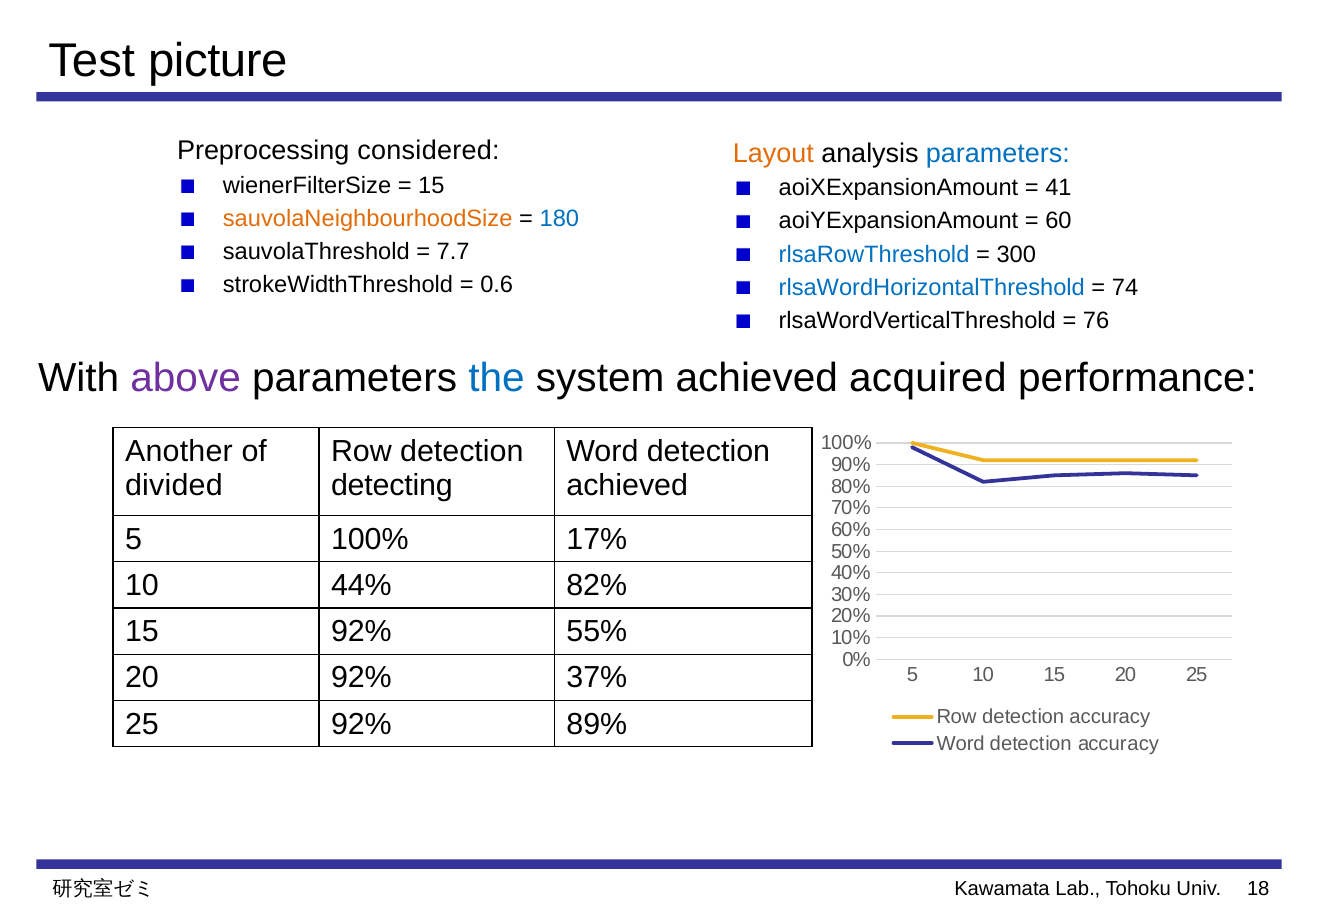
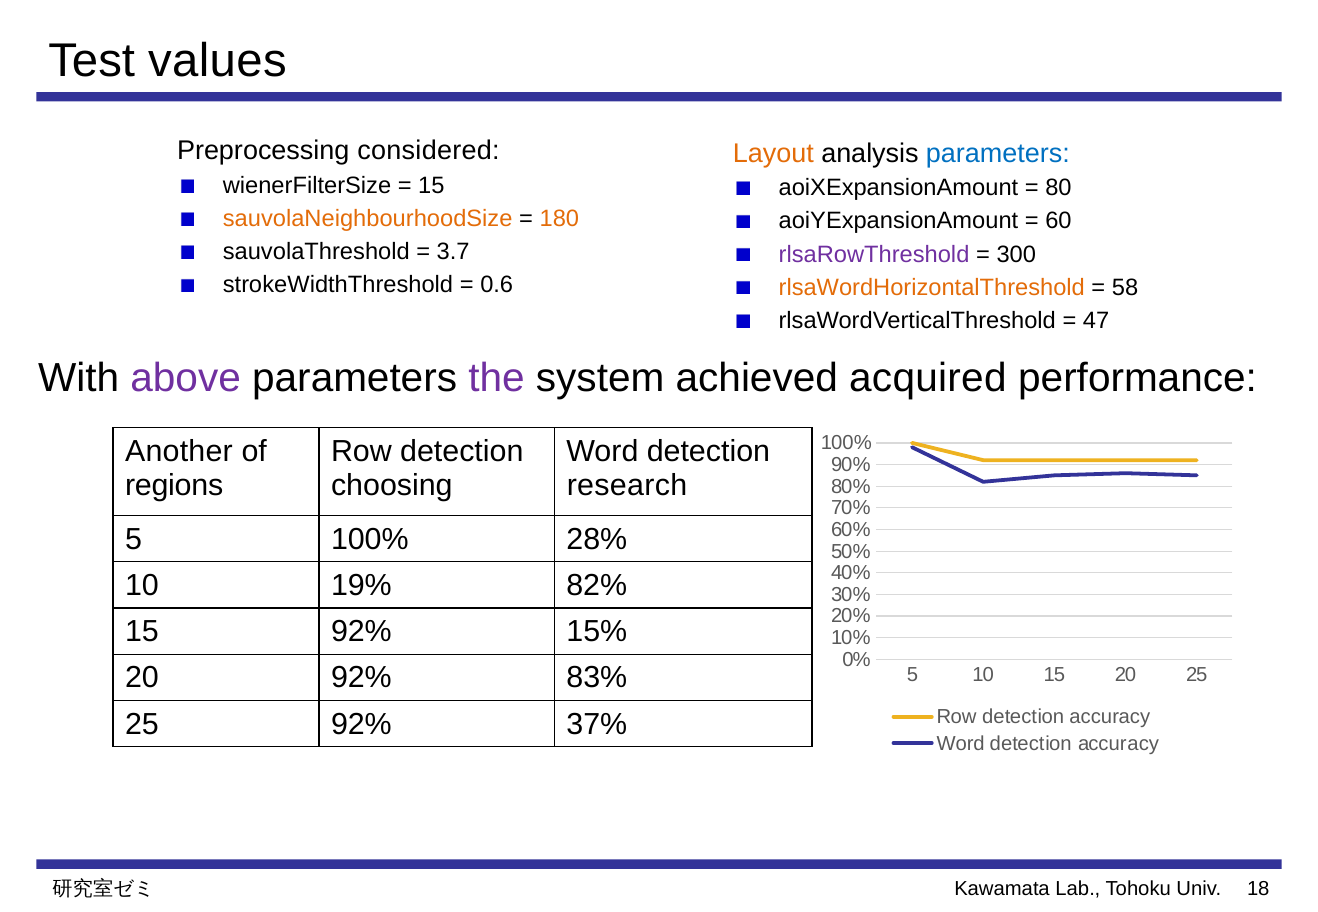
picture: picture -> values (217, 61)
41: 41 -> 80 (1058, 188)
180 colour: blue -> orange (559, 219)
7.7: 7.7 -> 3.7 (453, 252)
rlsaRowThreshold colour: blue -> purple (874, 254)
rlsaWordHorizontalThreshold colour: blue -> orange (932, 288)
74: 74 -> 58 (1125, 288)
76: 76 -> 47 (1096, 321)
the colour: blue -> purple (497, 378)
divided: divided -> regions (174, 486)
detecting: detecting -> choosing (392, 486)
achieved: achieved -> research (627, 486)
17%: 17% -> 28% (597, 539)
44%: 44% -> 19% (361, 586)
55%: 55% -> 15% (597, 632)
37%: 37% -> 83% (597, 678)
89%: 89% -> 37% (597, 724)
